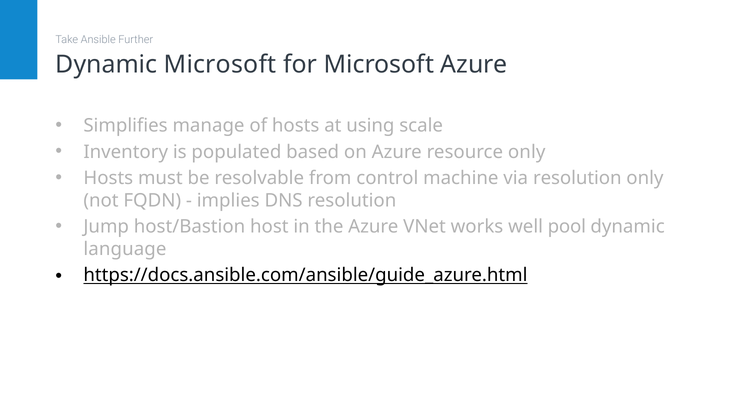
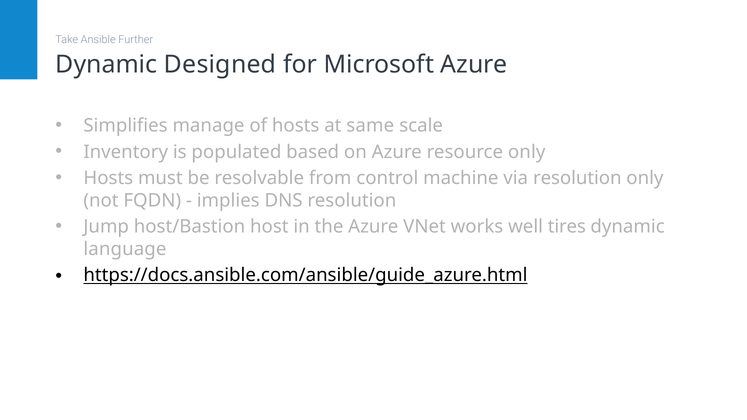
Dynamic Microsoft: Microsoft -> Designed (220, 65)
using: using -> same (370, 126)
pool: pool -> tires (567, 227)
